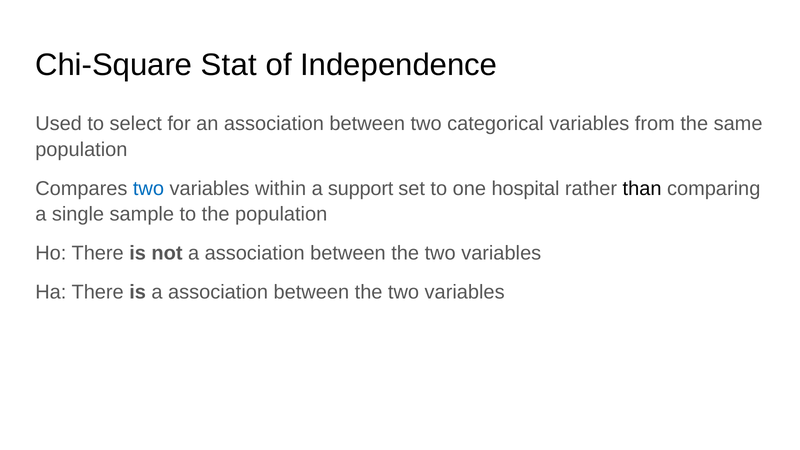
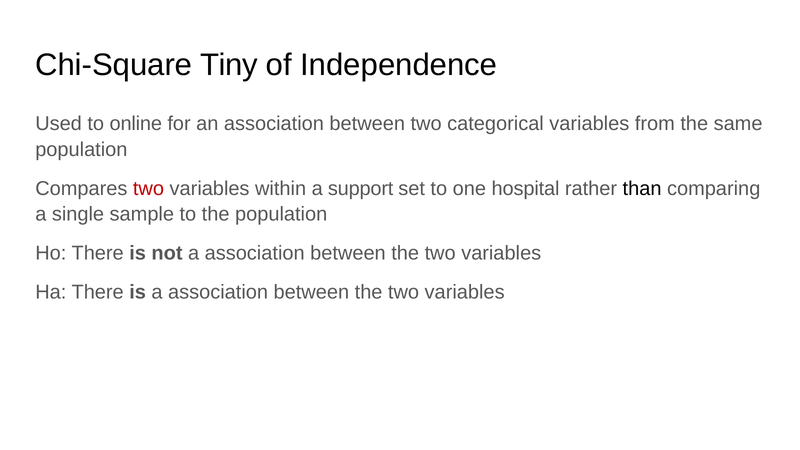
Stat: Stat -> Tiny (229, 65)
select: select -> online (136, 124)
two colour: blue -> red (148, 188)
